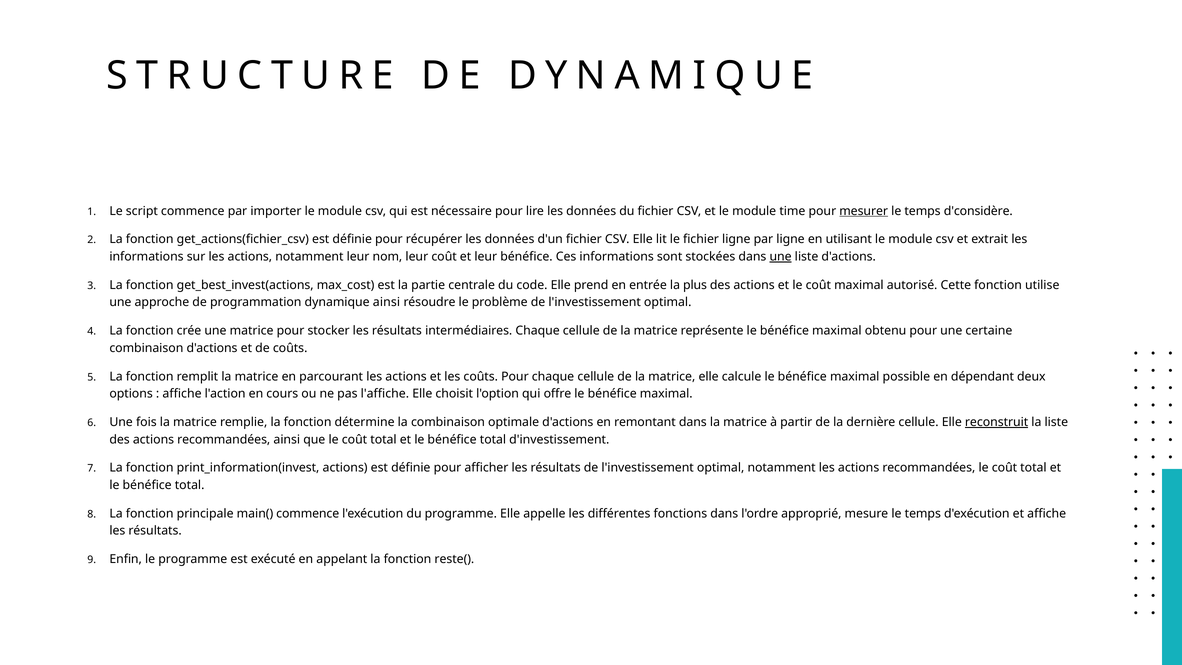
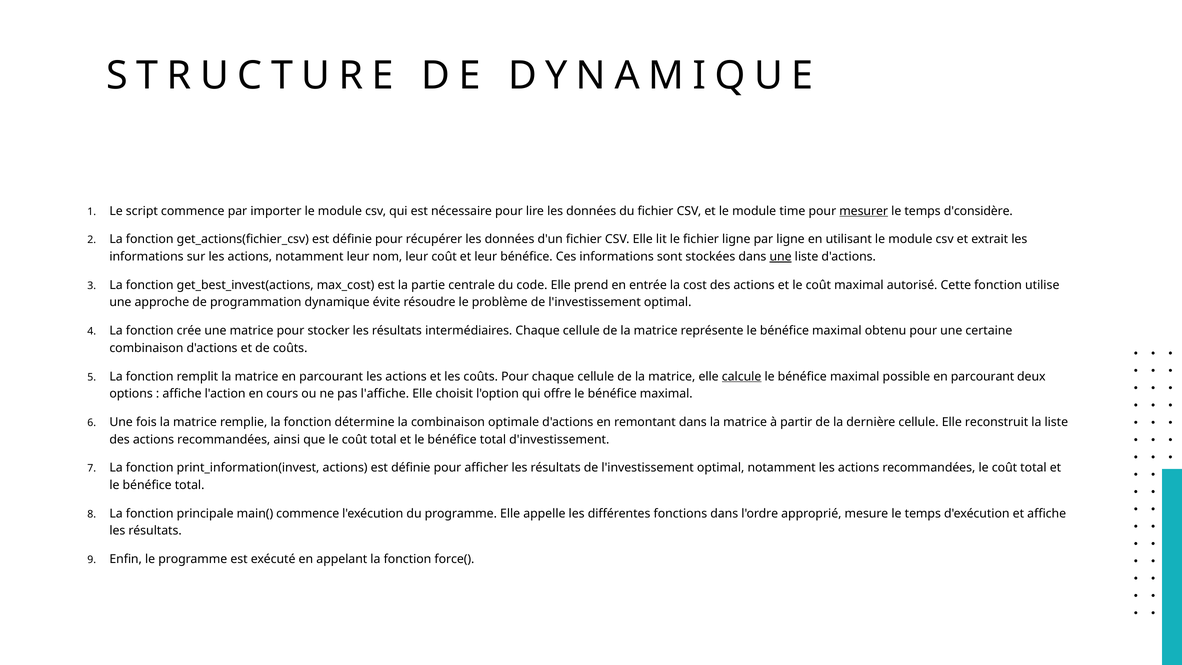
plus: plus -> cost (695, 285)
dynamique ainsi: ainsi -> évite (387, 302)
calcule underline: none -> present (742, 376)
possible en dépendant: dépendant -> parcourant (983, 376)
reconstruit underline: present -> none (997, 422)
reste(: reste( -> force( (454, 559)
